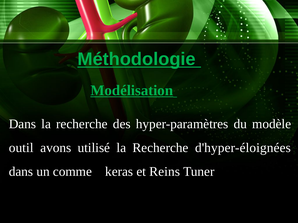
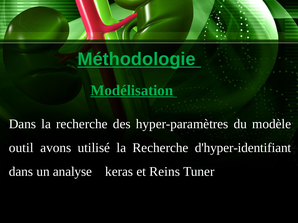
d'hyper-éloignées: d'hyper-éloignées -> d'hyper-identifiant (243, 148)
comme: comme -> analyse (72, 172)
